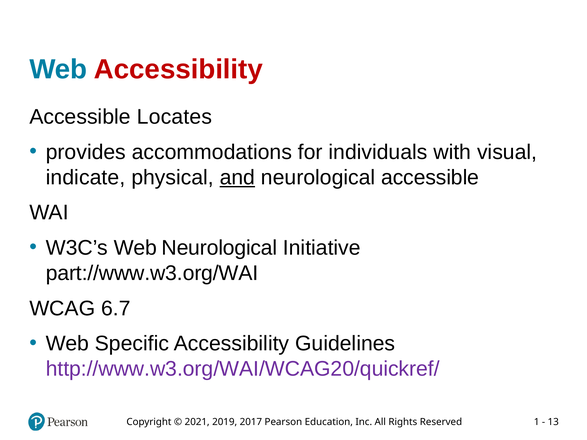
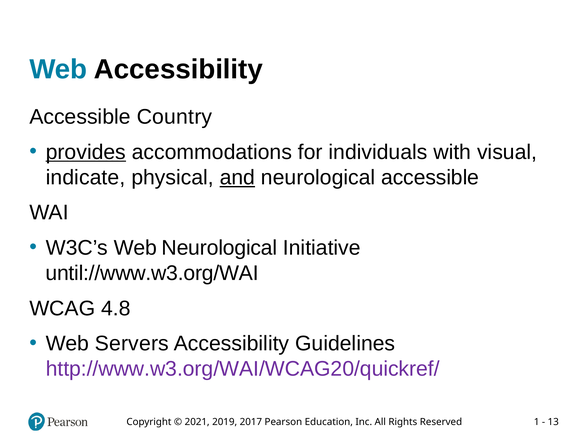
Accessibility colour: red -> black (178, 70)
Locates: Locates -> Country (175, 117)
provides underline: none -> present (86, 152)
part://www.w3.org/WAI: part://www.w3.org/WAI -> until://www.w3.org/WAI (152, 273)
6.7: 6.7 -> 4.8 (116, 309)
Specific: Specific -> Servers (132, 344)
